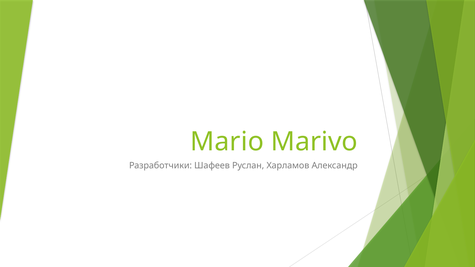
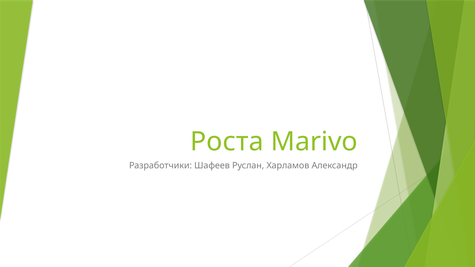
Mario: Mario -> Роста (227, 142)
